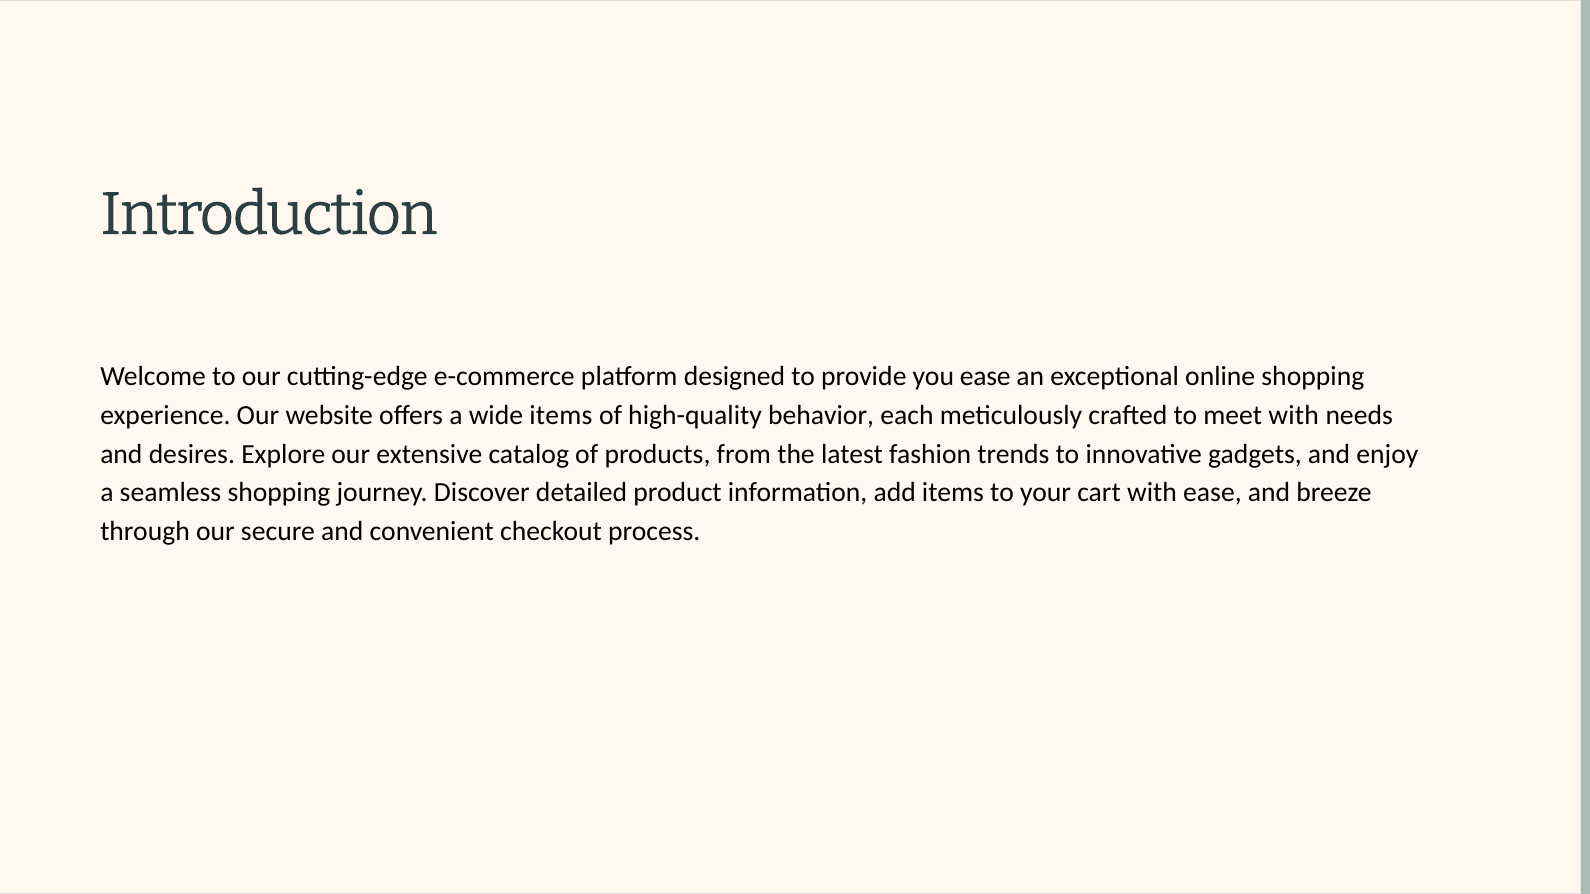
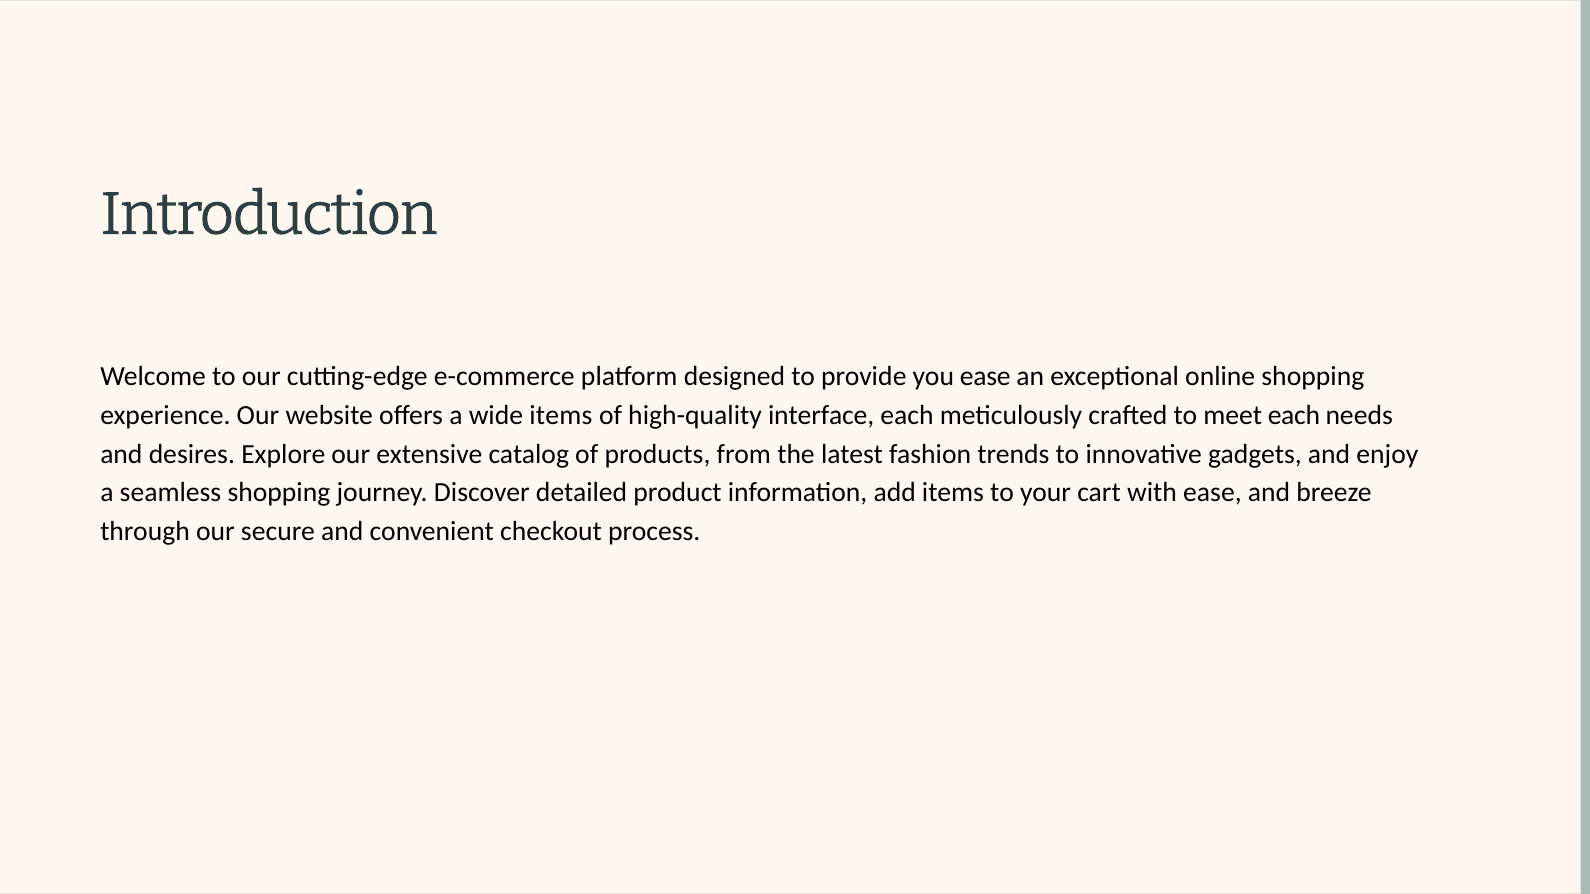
behavior: behavior -> interface (821, 416)
meet with: with -> each (1294, 416)
